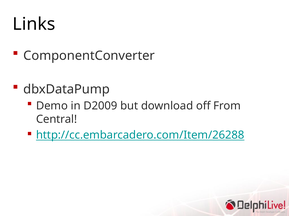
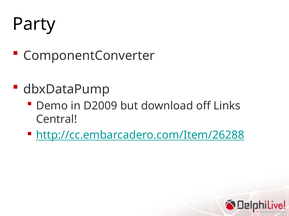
Links: Links -> Party (34, 24)
From: From -> Links (227, 106)
